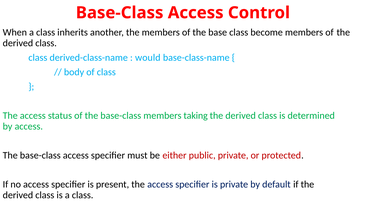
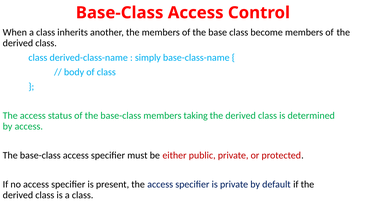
would: would -> simply (148, 58)
